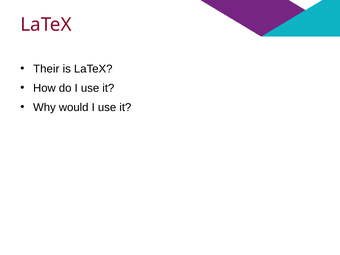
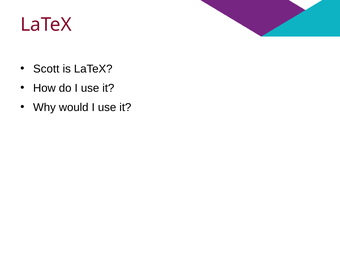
Their: Their -> Scott (46, 69)
